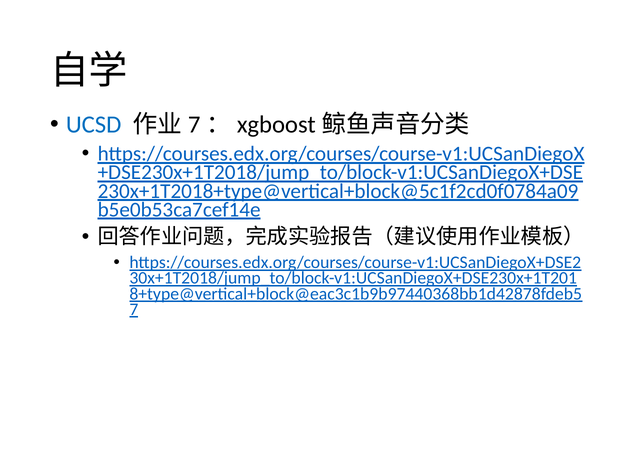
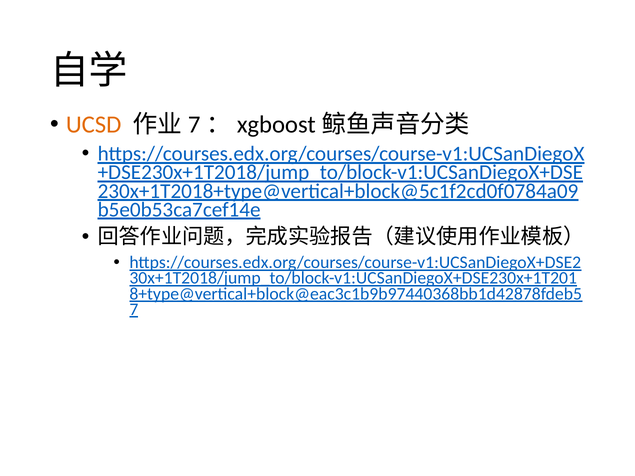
UCSD colour: blue -> orange (94, 124)
